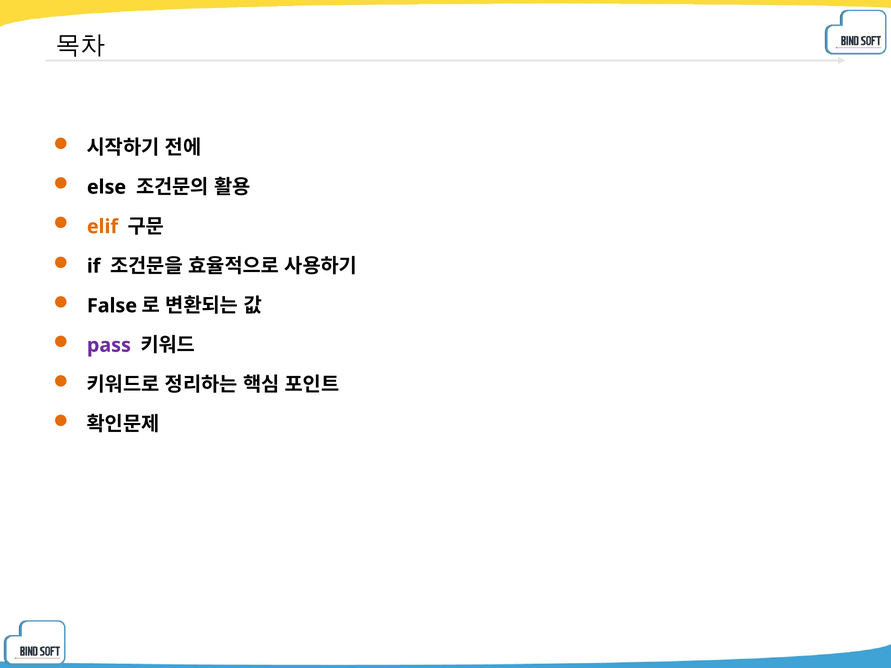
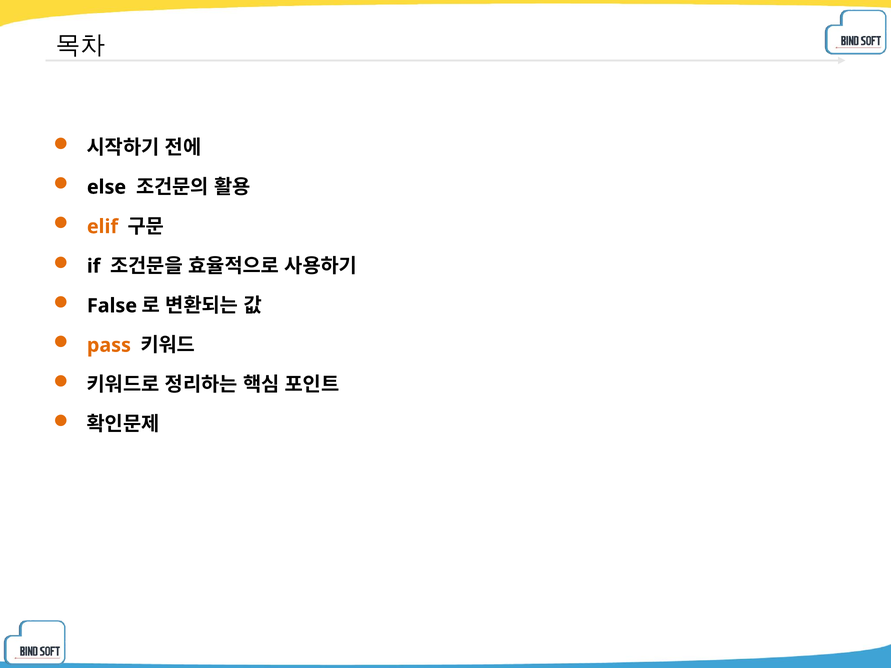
pass colour: purple -> orange (109, 345)
